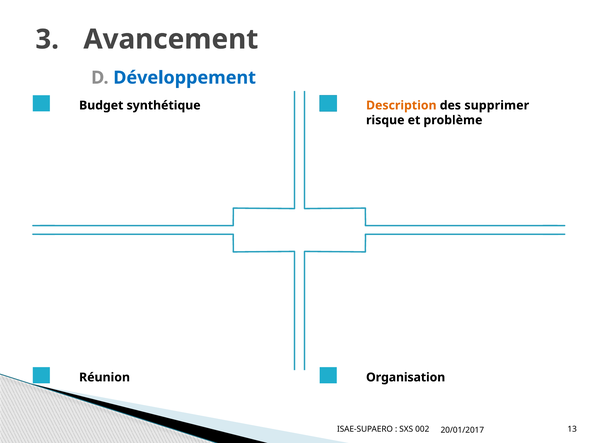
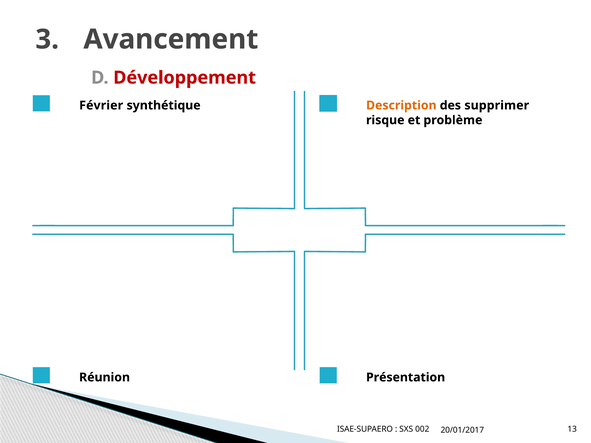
Développement colour: blue -> red (185, 78)
Budget: Budget -> Février (101, 105)
Organisation: Organisation -> Présentation (406, 378)
